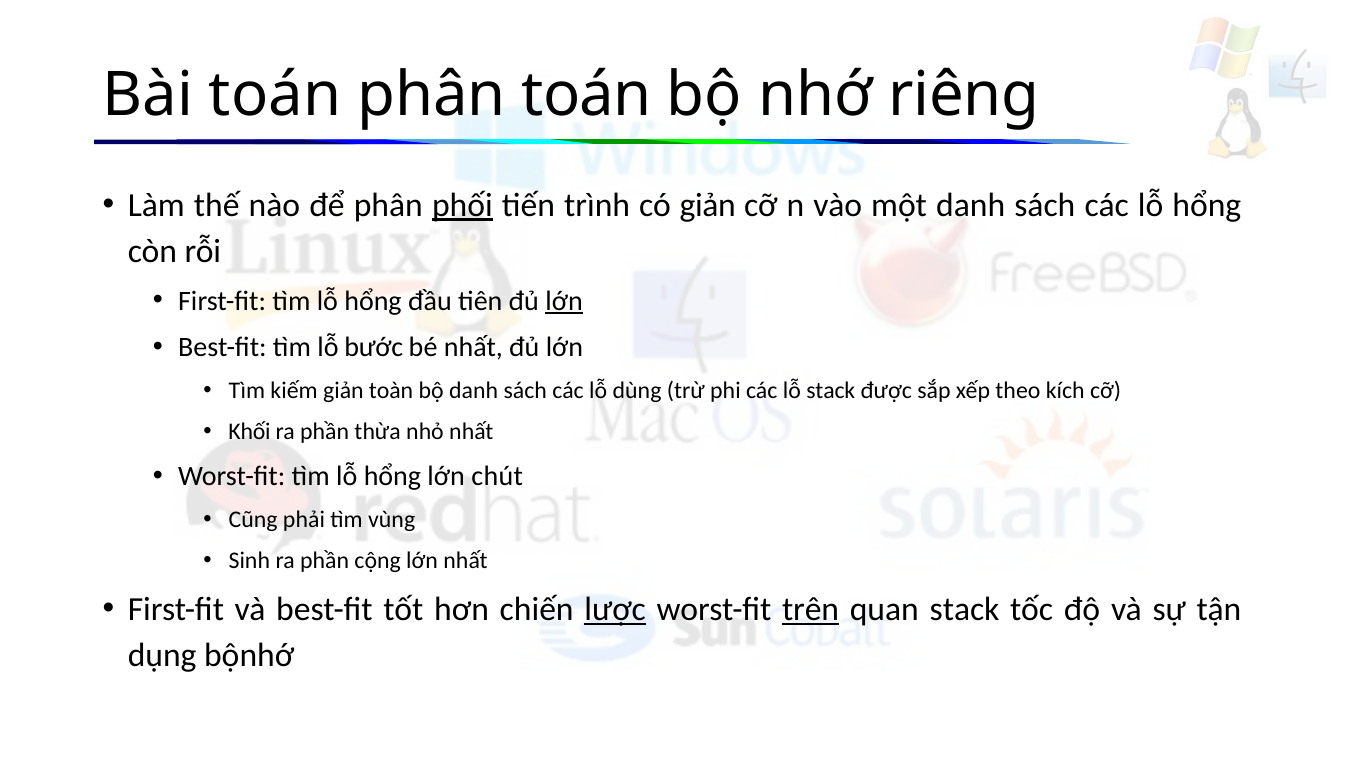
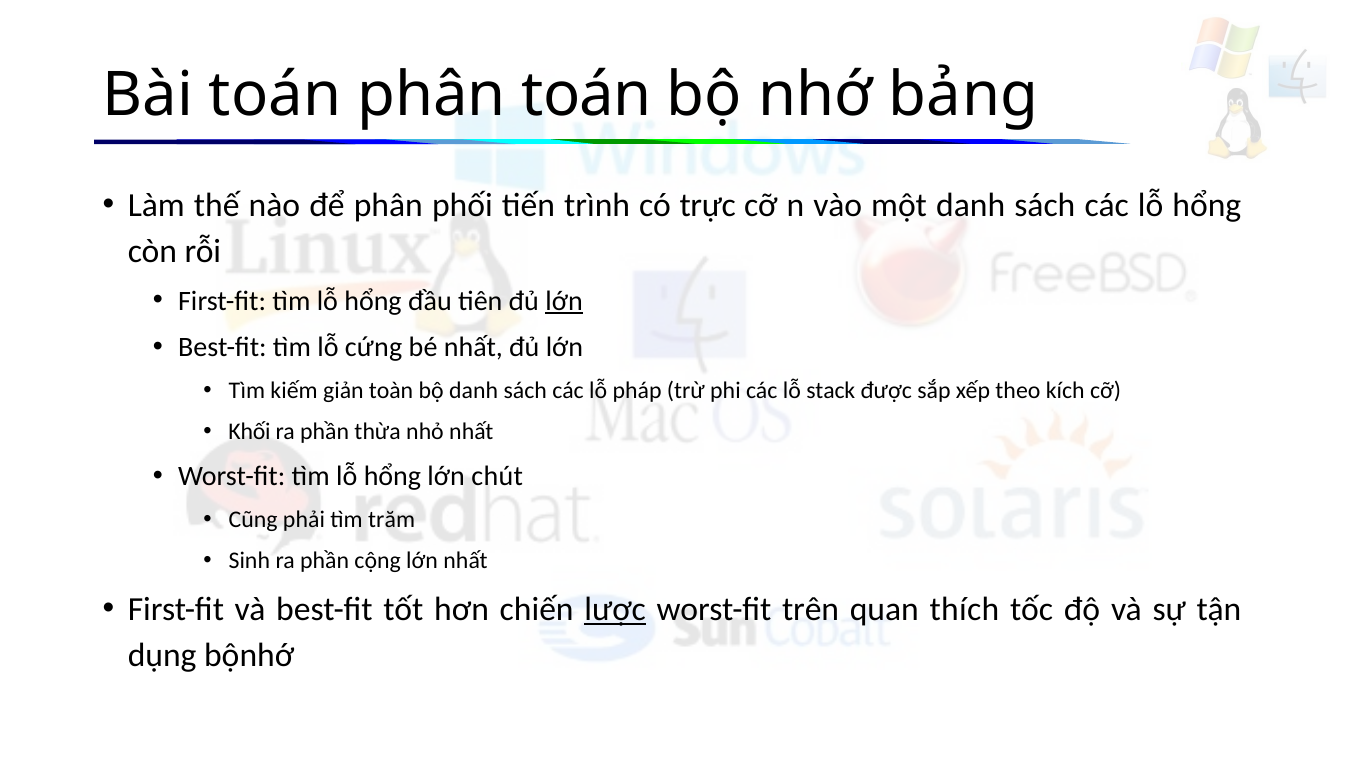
riêng: riêng -> bảng (964, 96)
phối underline: present -> none (462, 205)
có giản: giản -> trực (708, 205)
bước: bước -> cứng (374, 347)
dùng: dùng -> pháp (637, 391)
vùng: vùng -> trăm (392, 519)
trên underline: present -> none (811, 609)
quan stack: stack -> thích (964, 609)
